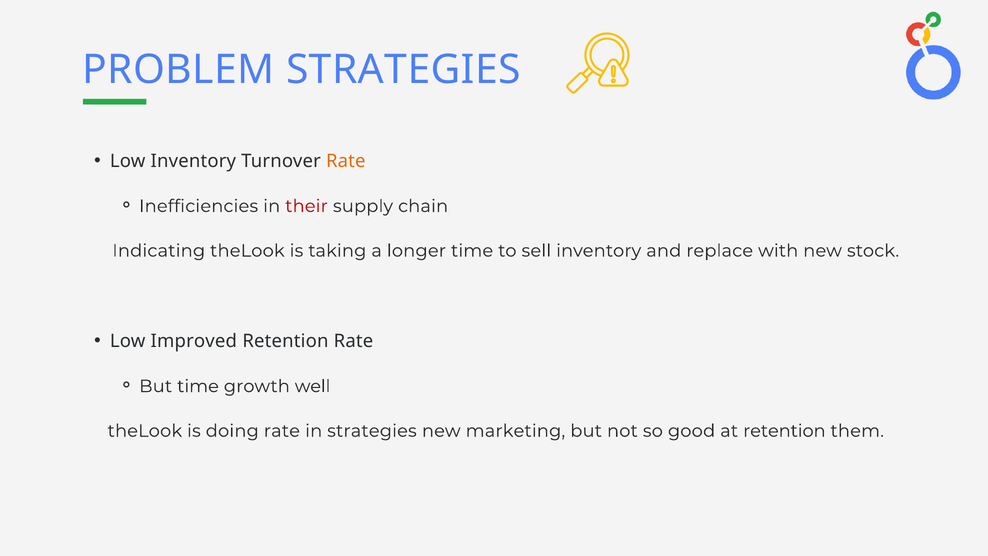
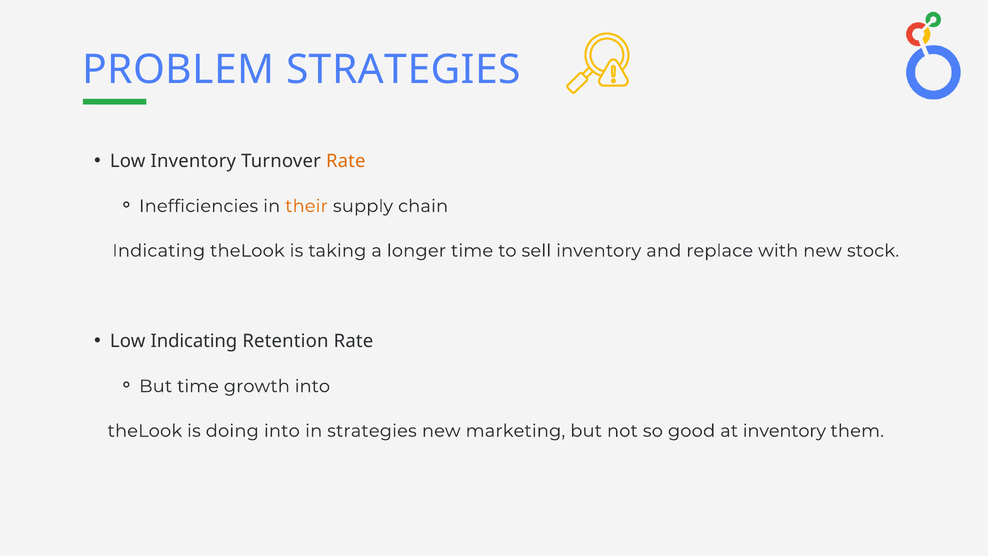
their colour: red -> orange (307, 206)
Low Improved: Improved -> Indicating (194, 341)
growth well: well -> into (312, 386)
doing rate: rate -> into (282, 431)
at retention: retention -> inventory (784, 431)
